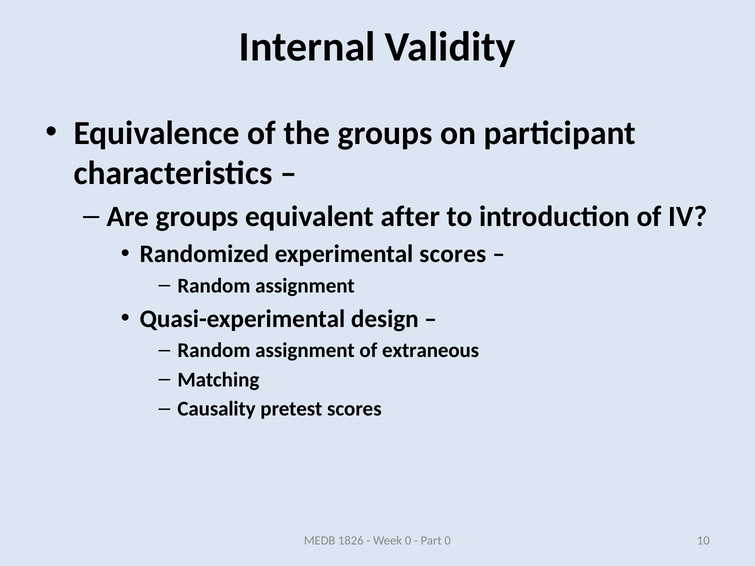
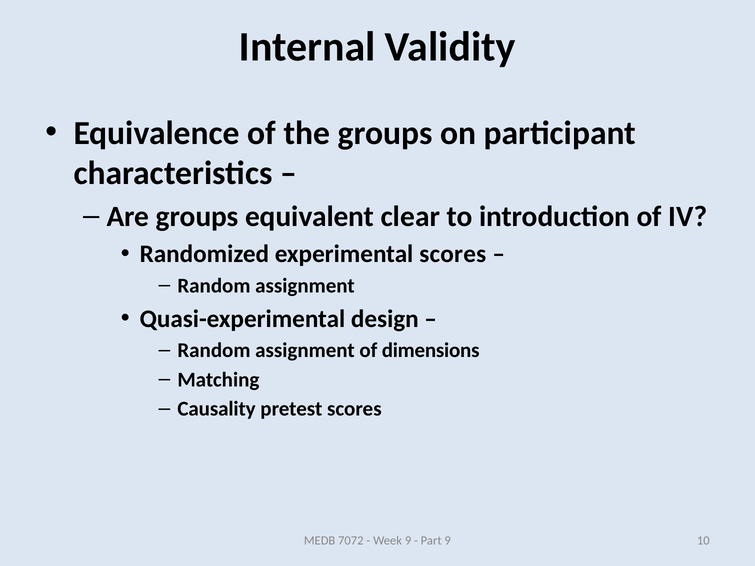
after: after -> clear (410, 217)
extraneous: extraneous -> dimensions (431, 350)
1826: 1826 -> 7072 (351, 541)
Week 0: 0 -> 9 (408, 541)
Part 0: 0 -> 9 (448, 541)
